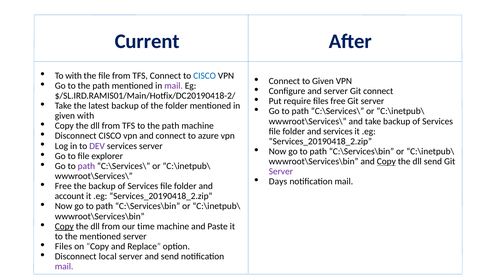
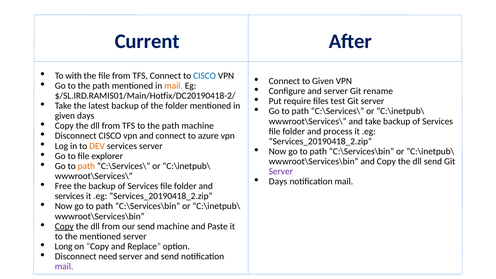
mail colour: purple -> orange (174, 86)
Git connect: connect -> rename (378, 91)
files free: free -> test (338, 101)
given with: with -> days (86, 116)
and services: services -> process (338, 131)
DEV colour: purple -> orange (97, 146)
Copy underline: present -> none (386, 161)
path colour: purple -> orange (86, 166)
account: account -> services (69, 196)
our time: time -> send (146, 226)
Files: Files -> Long (64, 246)
local: local -> need (108, 256)
